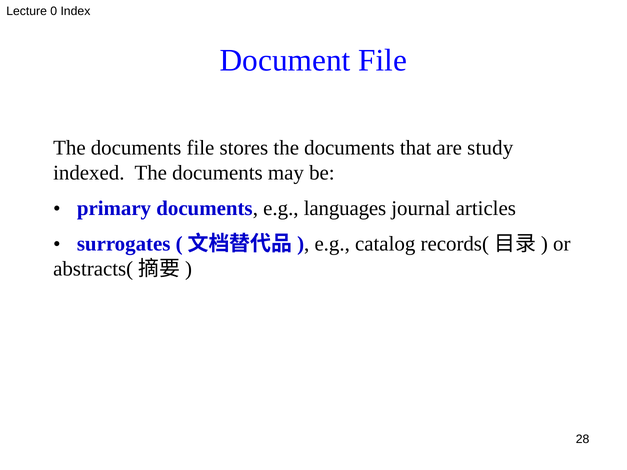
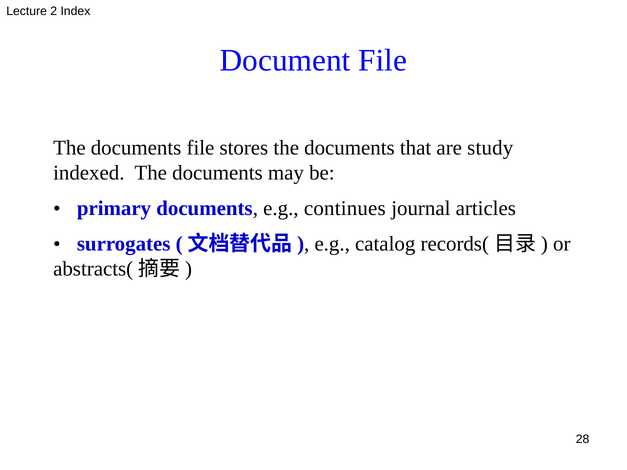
0: 0 -> 2 (54, 11)
languages: languages -> continues (345, 208)
